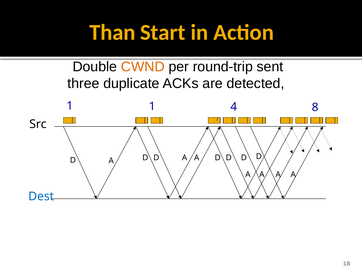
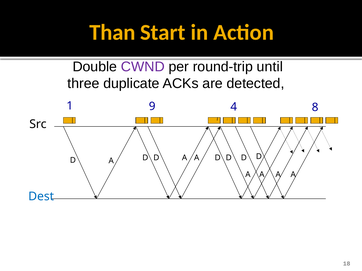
CWND colour: orange -> purple (143, 67)
sent: sent -> until (270, 67)
1 1: 1 -> 9 (152, 107)
